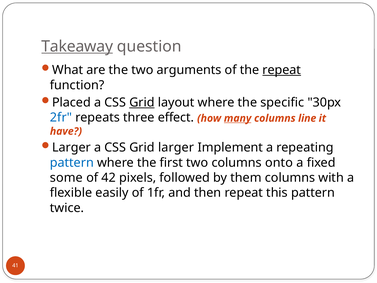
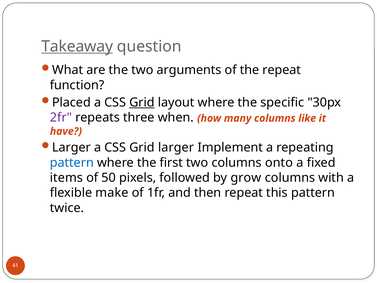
repeat underline: present -> none (282, 70)
2fr colour: blue -> purple (61, 117)
effect: effect -> when (176, 117)
many underline: present -> none (238, 118)
line: line -> like (307, 118)
some: some -> items (66, 178)
42: 42 -> 50 (109, 178)
them: them -> grow (246, 178)
easily: easily -> make (112, 193)
